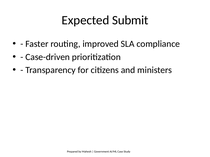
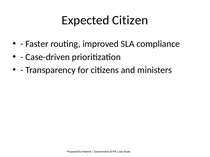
Submit: Submit -> Citizen (130, 20)
